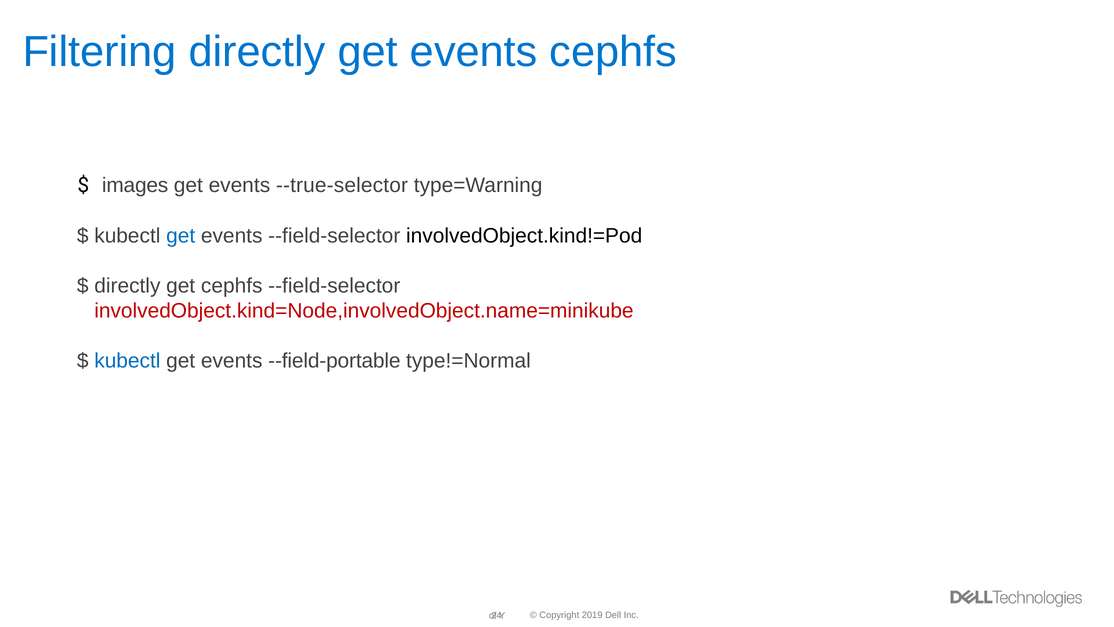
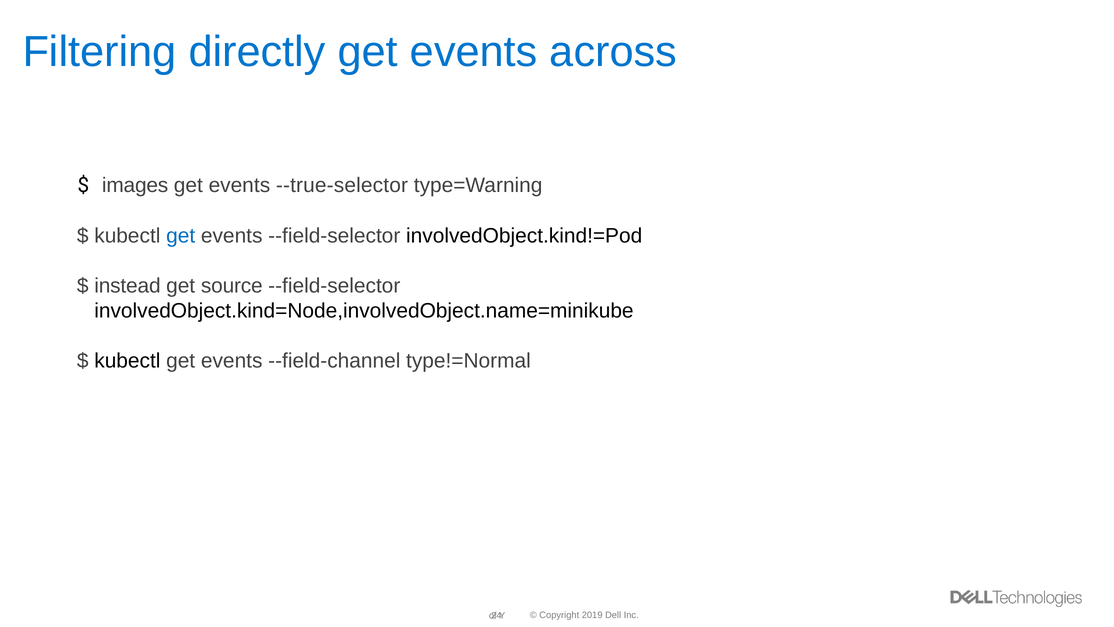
events cephfs: cephfs -> across (613, 52)
directly: directly -> instead (127, 286)
get cephfs: cephfs -> source (232, 286)
involvedObject.kind=Node,involvedObject.name=minikube colour: red -> black (364, 311)
kubectl colour: blue -> black (127, 361)
--field-portable: --field-portable -> --field-channel (334, 361)
